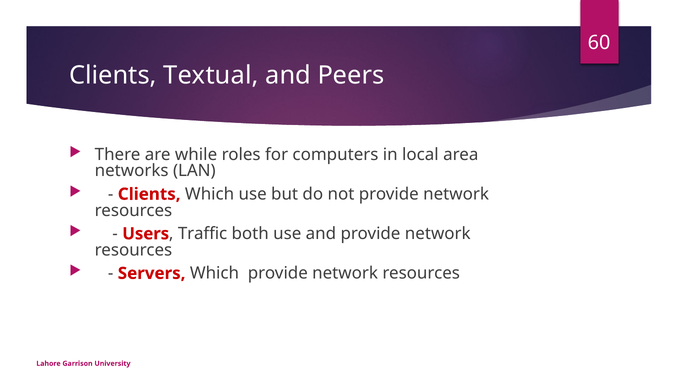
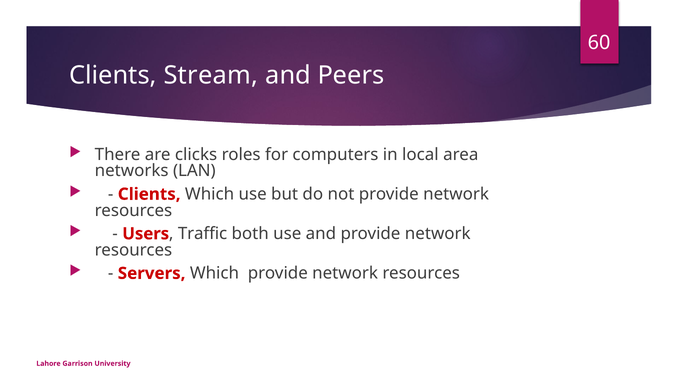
Textual: Textual -> Stream (211, 76)
while: while -> clicks (196, 155)
